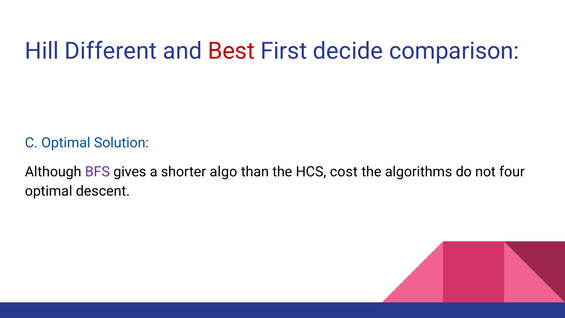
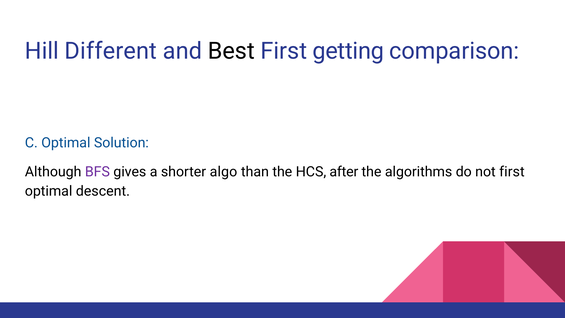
Best colour: red -> black (231, 51)
decide: decide -> getting (348, 51)
cost: cost -> after (344, 172)
not four: four -> first (512, 172)
